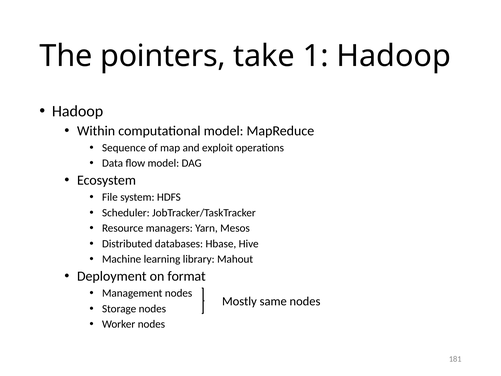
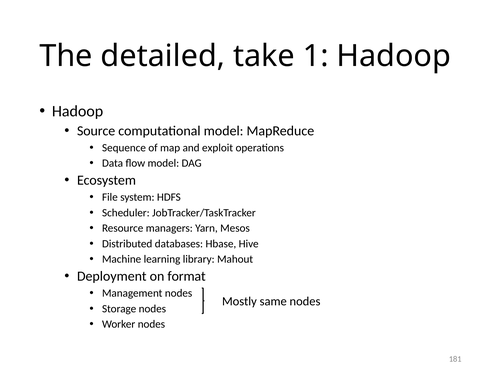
pointers: pointers -> detailed (163, 56)
Within: Within -> Source (96, 131)
